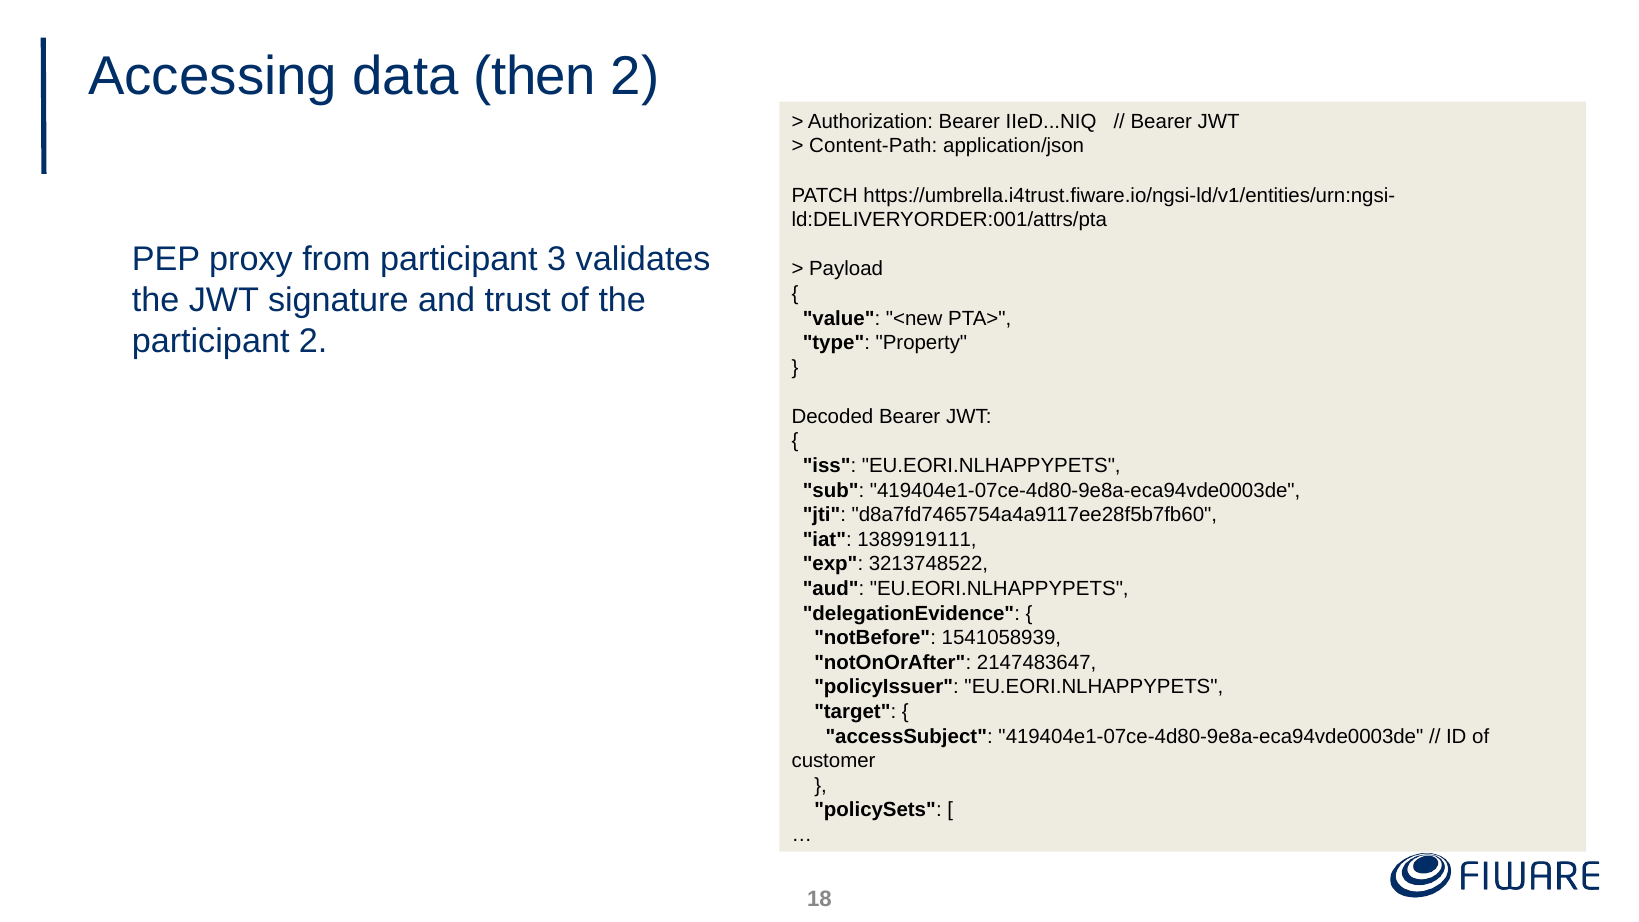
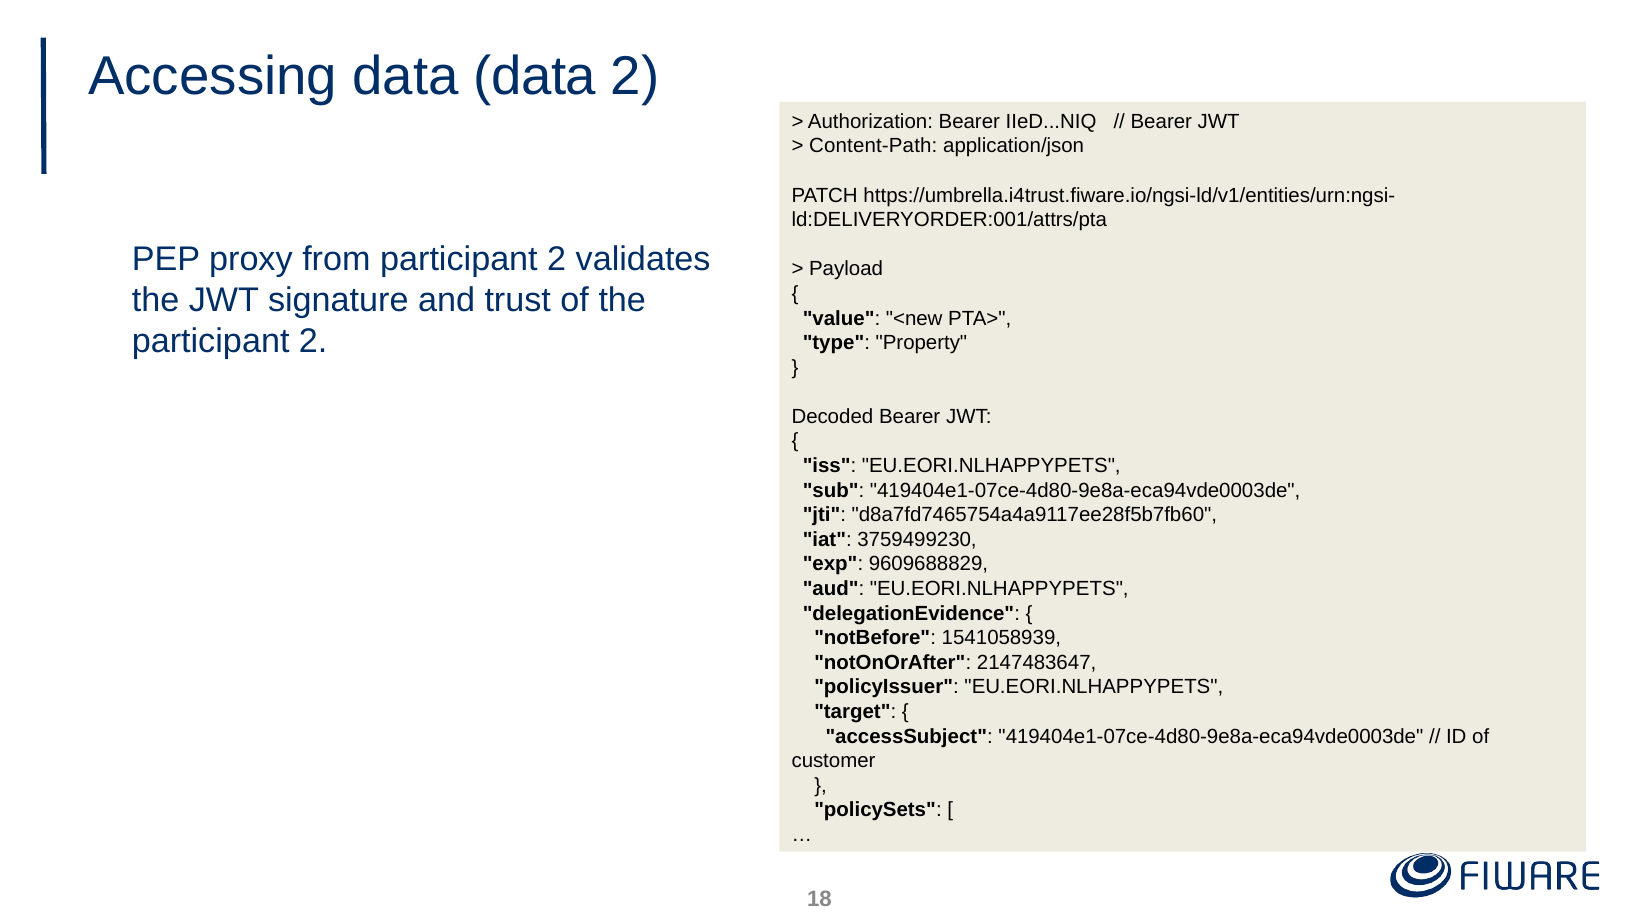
data then: then -> data (535, 77)
from participant 3: 3 -> 2 (557, 260)
1389919111: 1389919111 -> 3759499230 (917, 540)
3213748522: 3213748522 -> 9609688829 (928, 564)
